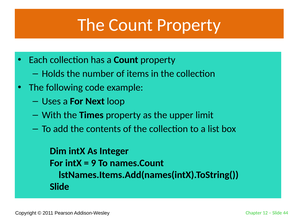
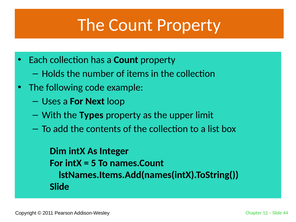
Times: Times -> Types (91, 115)
9: 9 -> 5 (94, 163)
